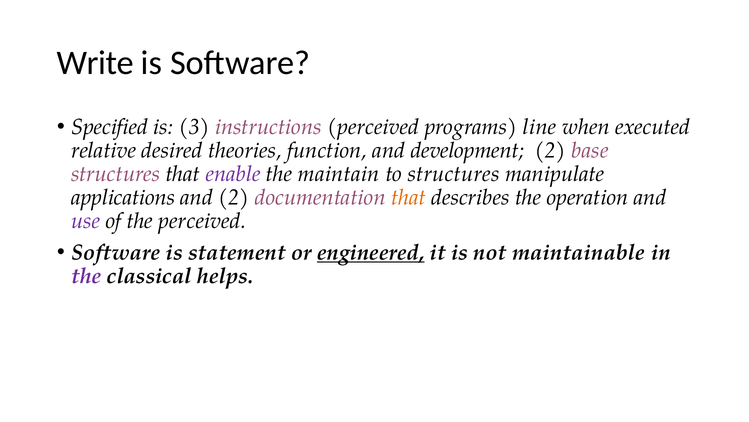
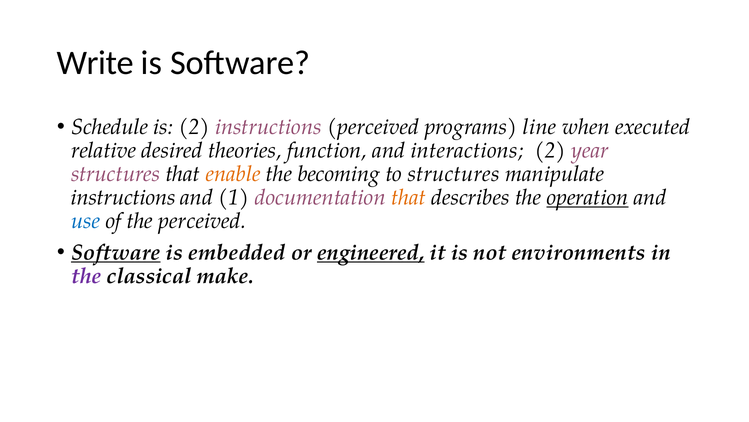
Specified: Specified -> Schedule (110, 127)
is 3: 3 -> 2 (194, 127)
development: development -> interactions (467, 150)
base: base -> year (590, 150)
enable colour: purple -> orange (233, 174)
maintain: maintain -> becoming (339, 174)
applications: applications -> instructions (123, 197)
and 2: 2 -> 1 (234, 197)
operation underline: none -> present (587, 197)
use colour: purple -> blue (86, 221)
Software underline: none -> present (116, 252)
statement: statement -> embedded (237, 252)
maintainable: maintainable -> environments (579, 252)
helps: helps -> make (225, 276)
